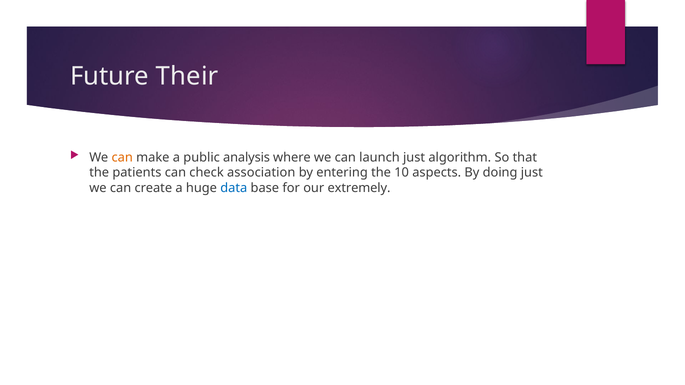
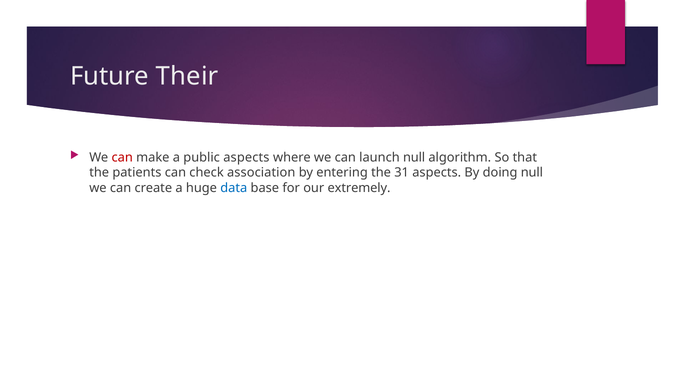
can colour: orange -> red (122, 157)
public analysis: analysis -> aspects (246, 157)
launch just: just -> null (414, 157)
10: 10 -> 31 (402, 173)
doing just: just -> null (532, 173)
